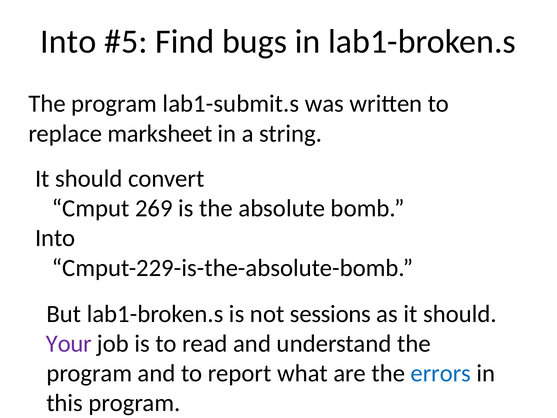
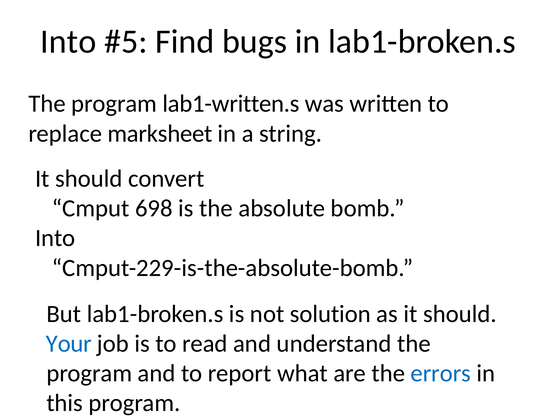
lab1-submit.s: lab1-submit.s -> lab1-written.s (231, 104)
269: 269 -> 698 (154, 208)
sessions: sessions -> solution (330, 314)
Your colour: purple -> blue (69, 343)
